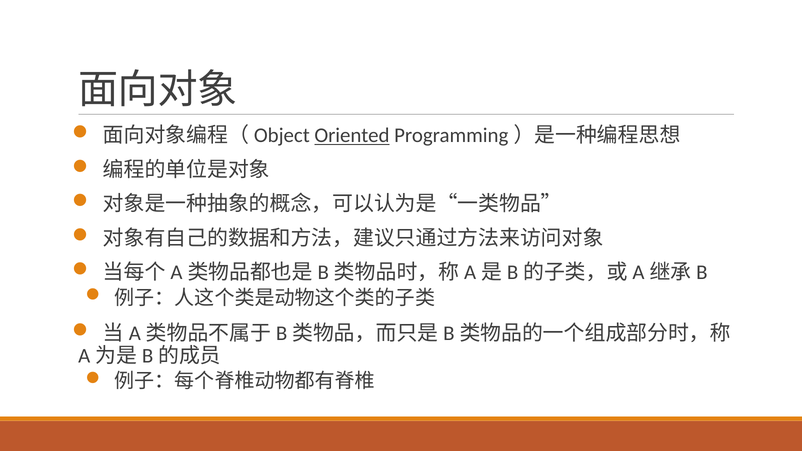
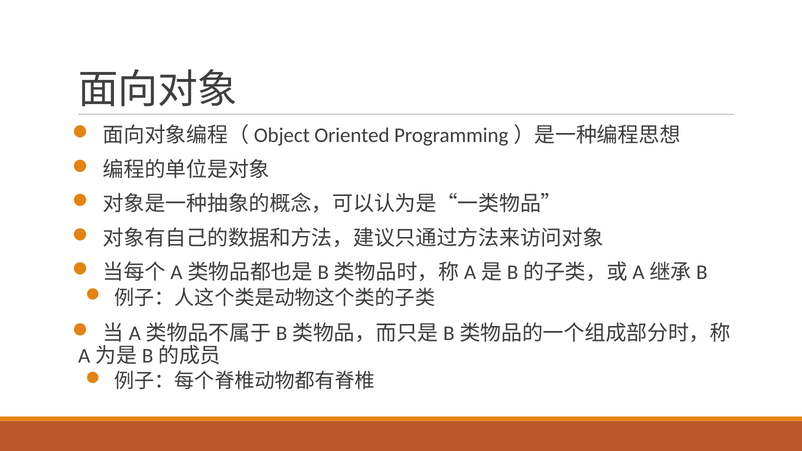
Oriented underline: present -> none (352, 136)
